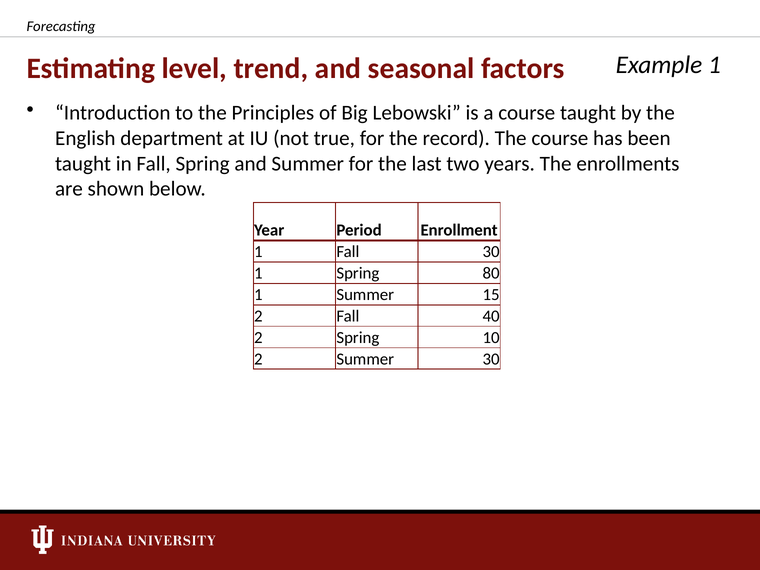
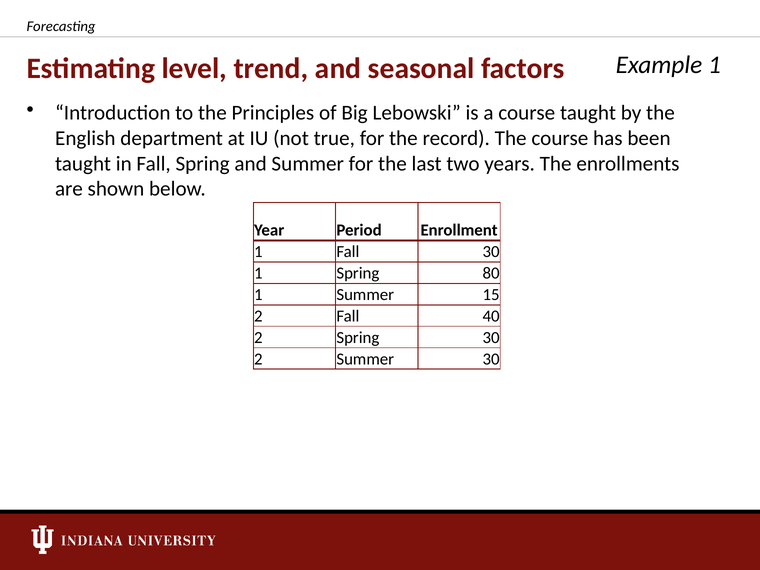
Spring 10: 10 -> 30 (491, 338)
